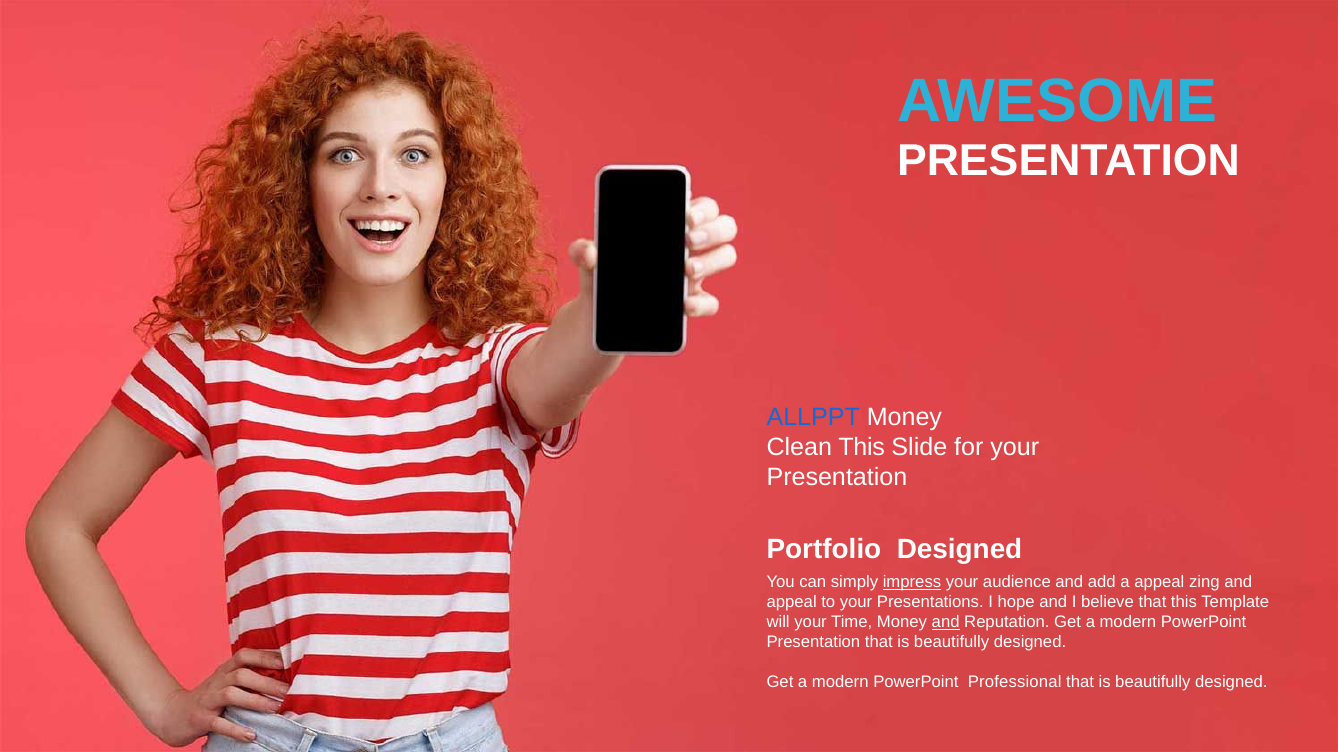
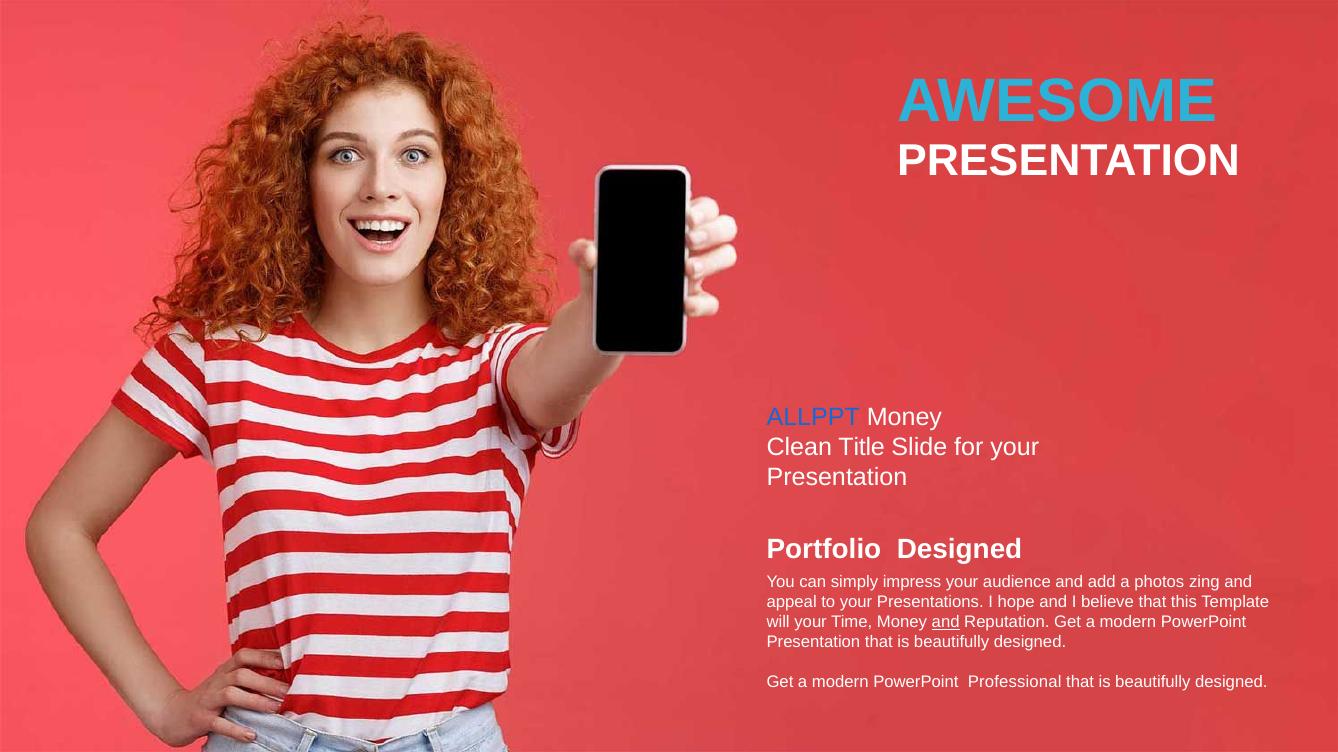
Clean This: This -> Title (862, 447)
impress underline: present -> none (912, 582)
a appeal: appeal -> photos (1159, 582)
